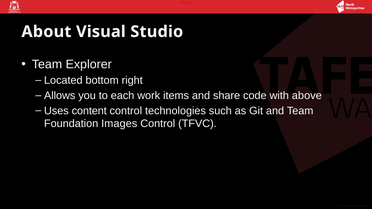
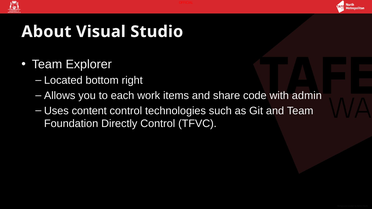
above: above -> admin (307, 96)
Images: Images -> Directly (119, 124)
